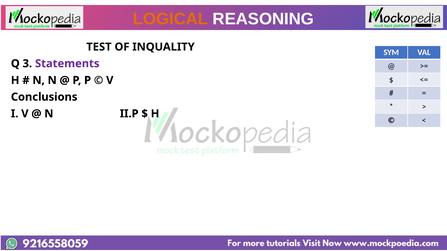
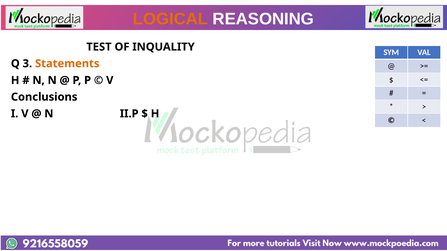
Statements colour: purple -> orange (67, 64)
